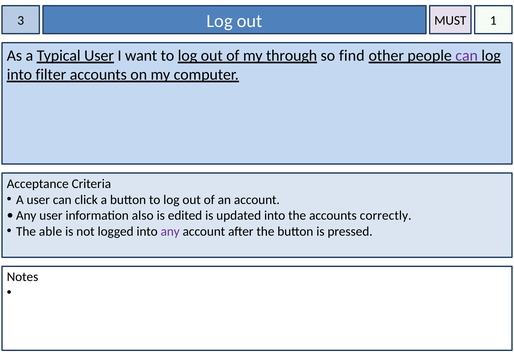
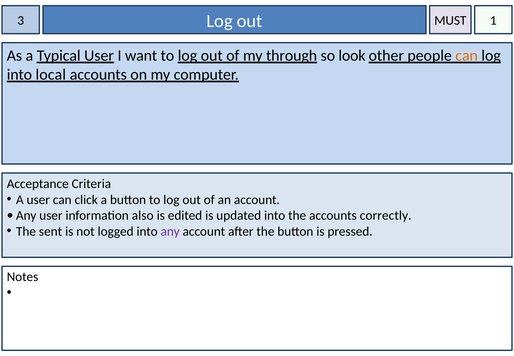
find: find -> look (352, 56)
can colour: purple -> orange (467, 56)
filter: filter -> local (51, 75)
able: able -> sent (51, 231)
